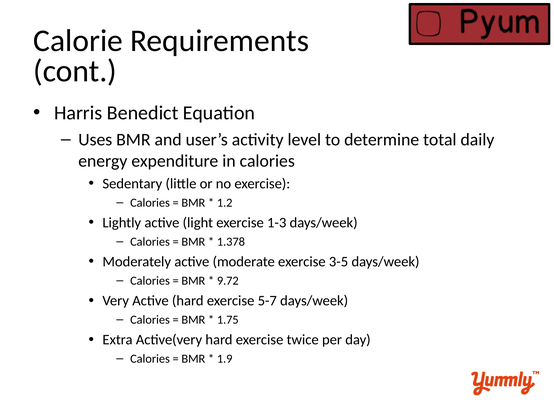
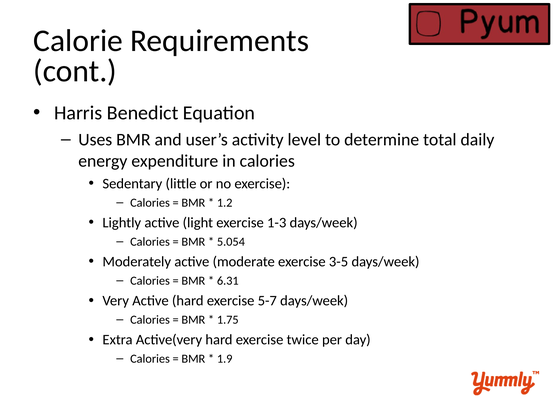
1.378: 1.378 -> 5.054 (231, 242)
9.72: 9.72 -> 6.31 (228, 281)
